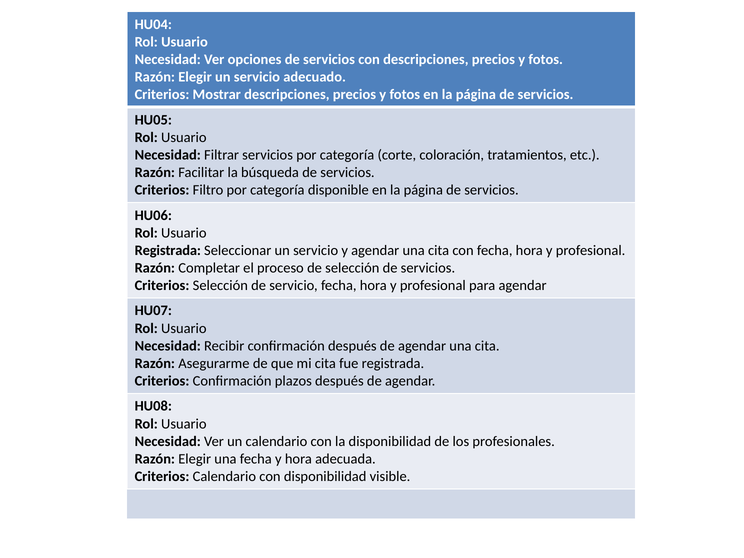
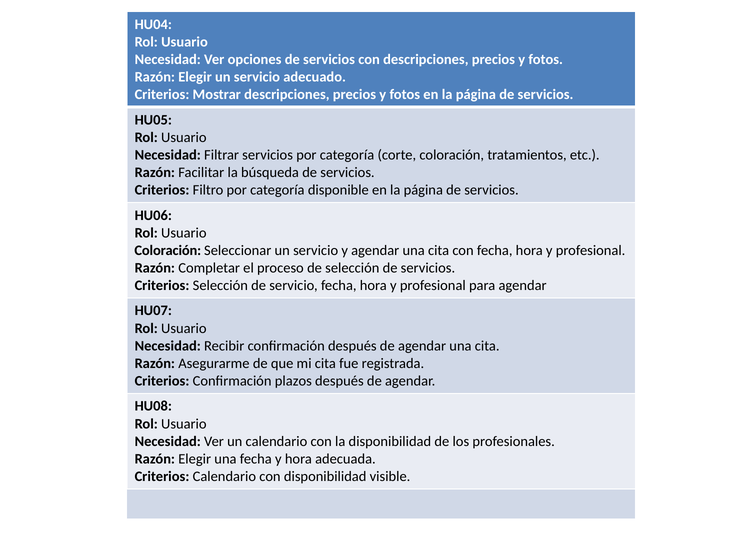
Registrada: Registrada -> Coloración (168, 250)
